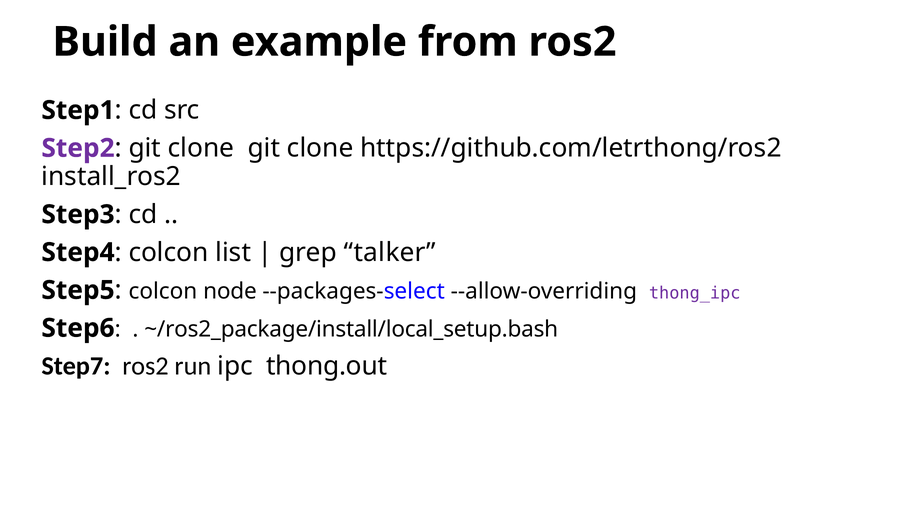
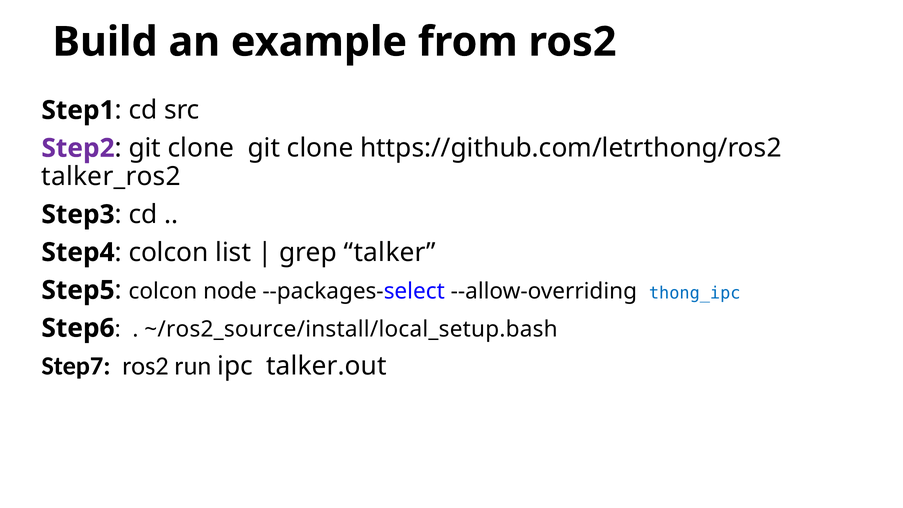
install_ros2: install_ros2 -> talker_ros2 (111, 177)
thong_ipc colour: purple -> blue (695, 293)
~/ros2_package/install/local_setup.bash: ~/ros2_package/install/local_setup.bash -> ~/ros2_source/install/local_setup.bash (351, 329)
thong.out: thong.out -> talker.out (326, 366)
